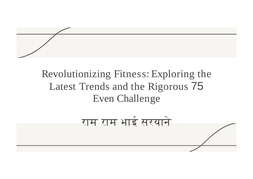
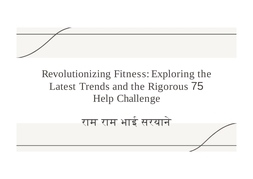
Even: Even -> Help (103, 98)
